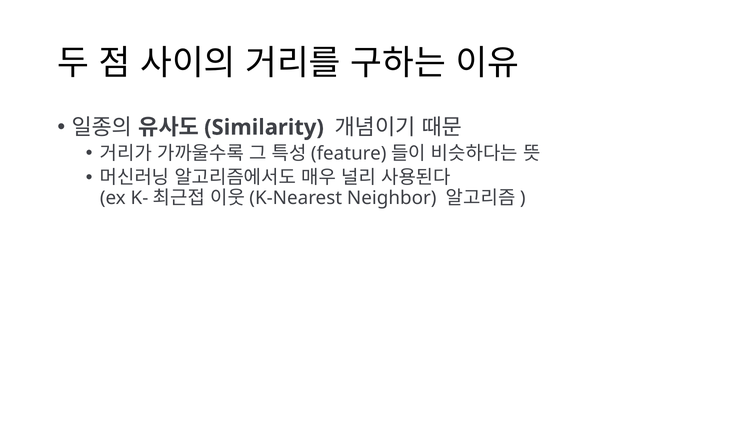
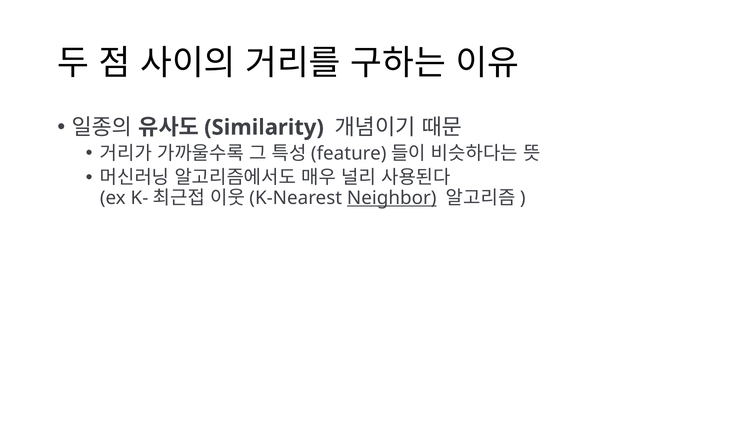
Neighbor underline: none -> present (392, 198)
